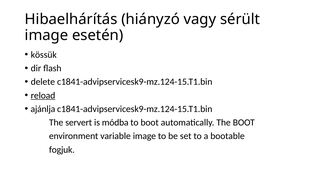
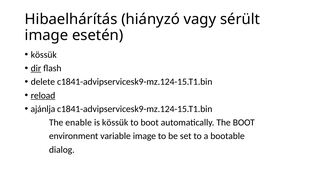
dir underline: none -> present (36, 68)
servert: servert -> enable (79, 123)
is módba: módba -> kössük (115, 123)
fogjuk: fogjuk -> dialog (62, 150)
